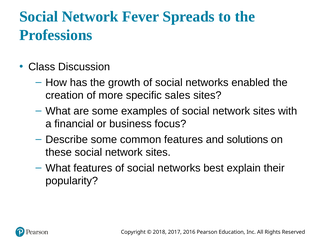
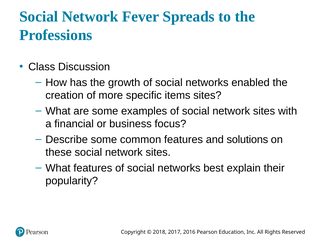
sales: sales -> items (178, 95)
